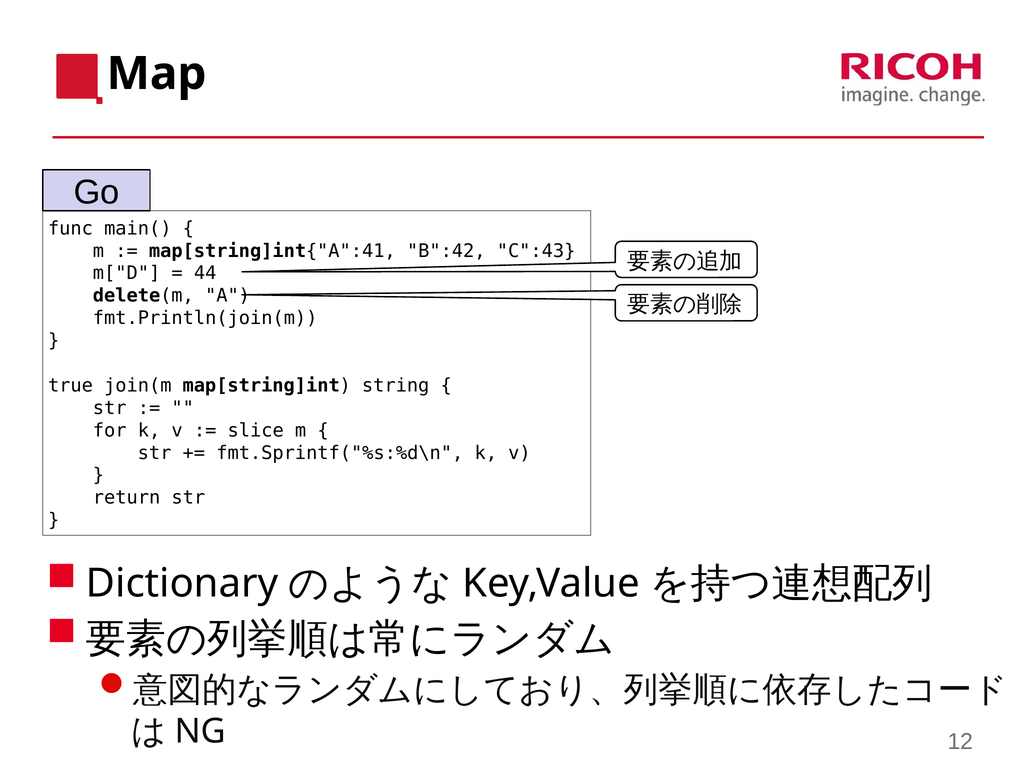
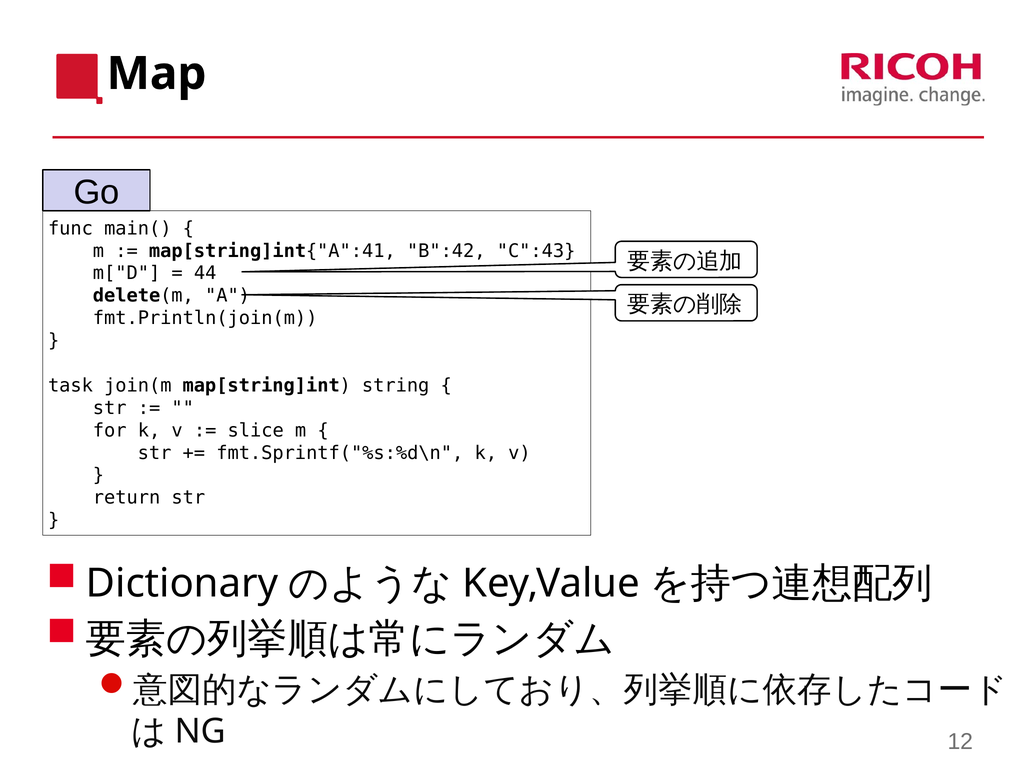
true: true -> task (70, 386)
